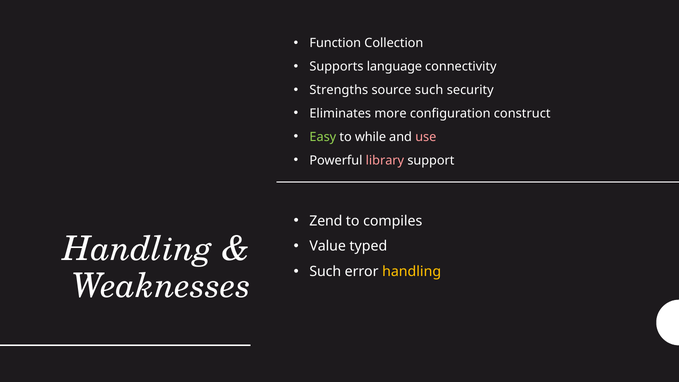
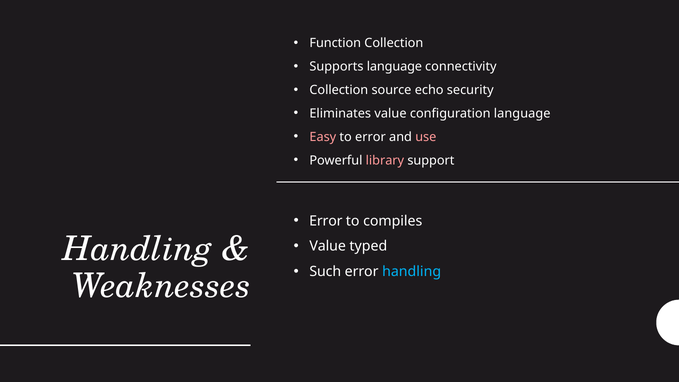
Strengths: Strengths -> Collection (339, 90)
source such: such -> echo (429, 90)
Eliminates more: more -> value (390, 113)
configuration construct: construct -> language (522, 113)
Easy colour: light green -> pink (323, 137)
to while: while -> error (370, 137)
Zend: Zend -> Error (326, 221)
handling colour: yellow -> light blue (412, 272)
